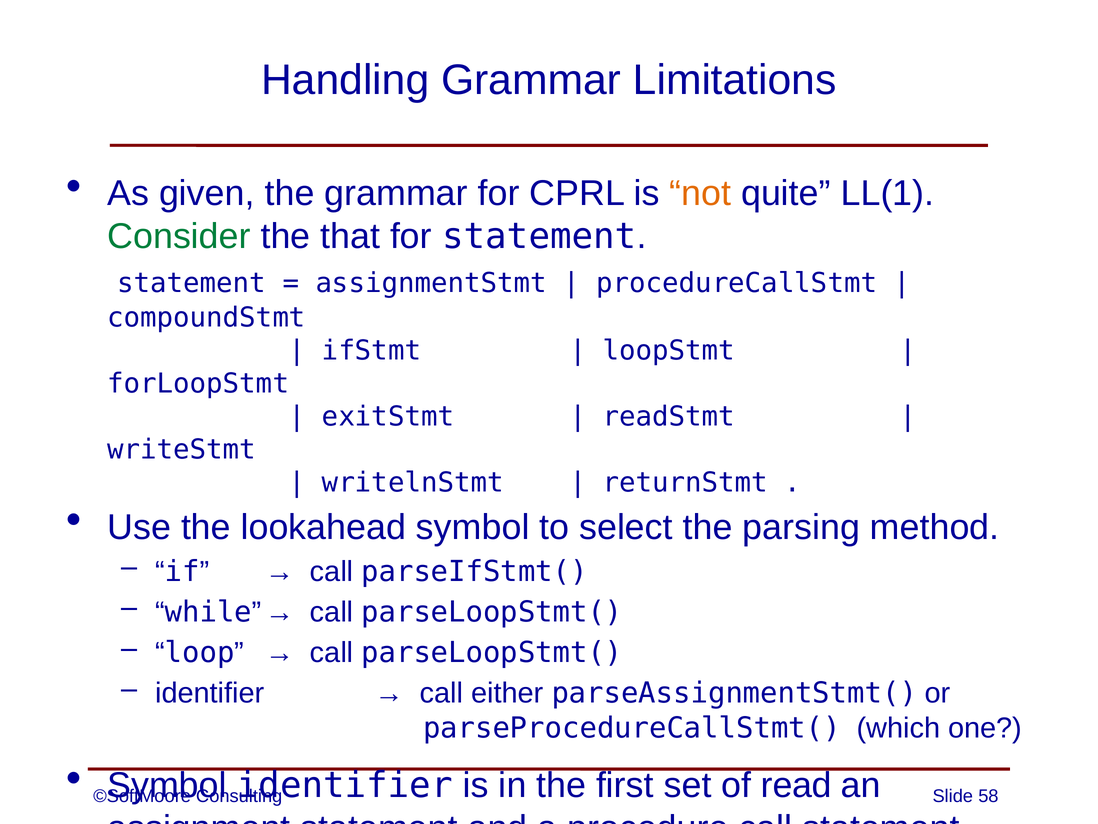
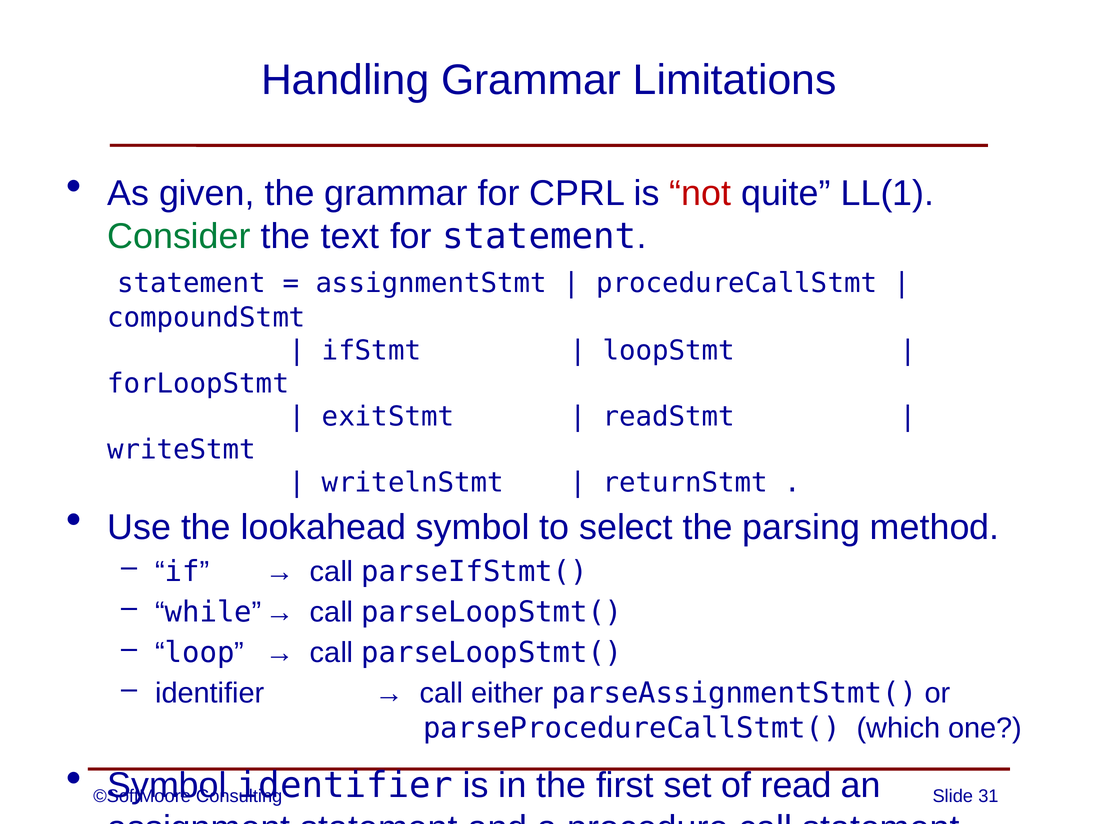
not colour: orange -> red (700, 193)
that: that -> text (350, 236)
58: 58 -> 31 (988, 796)
